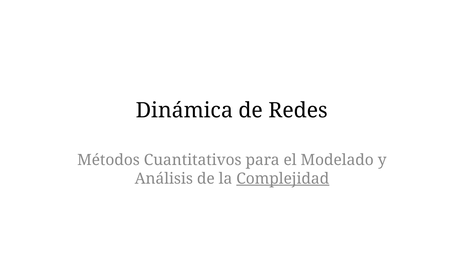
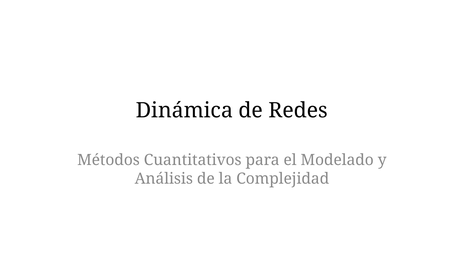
Complejidad underline: present -> none (283, 179)
